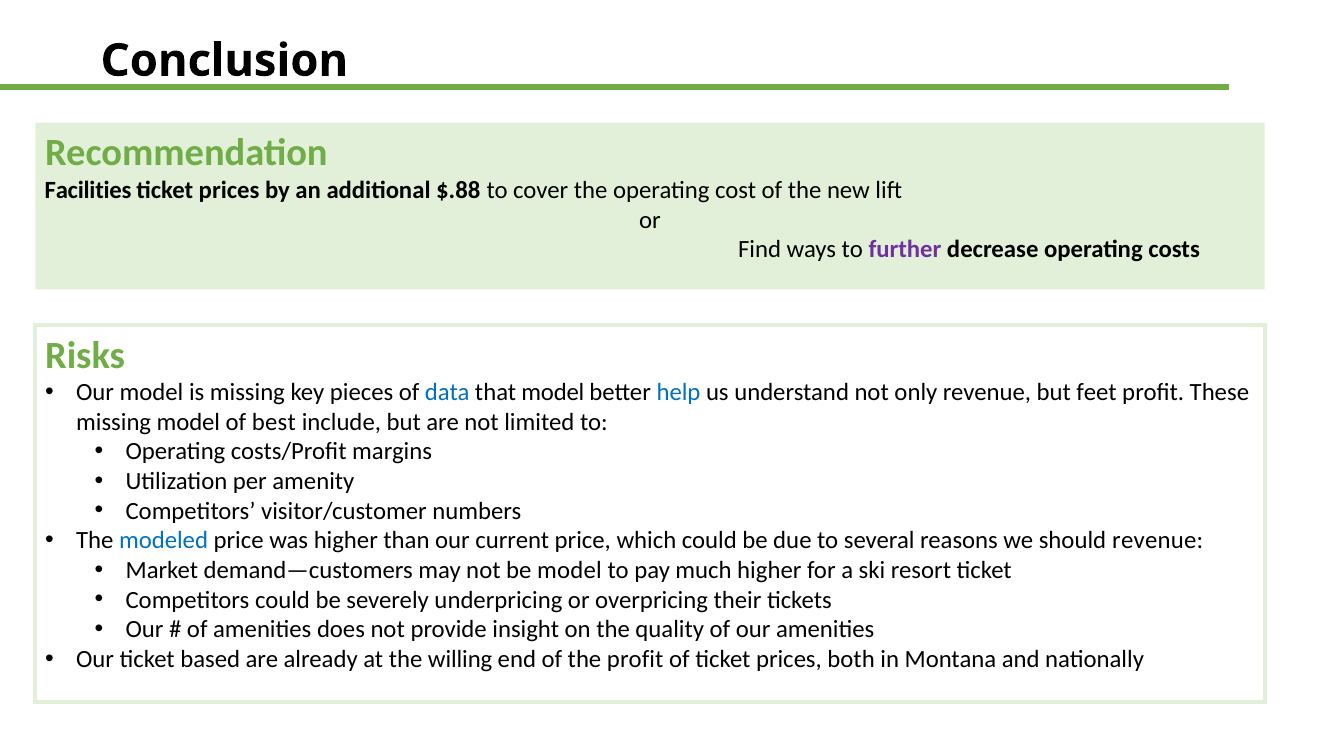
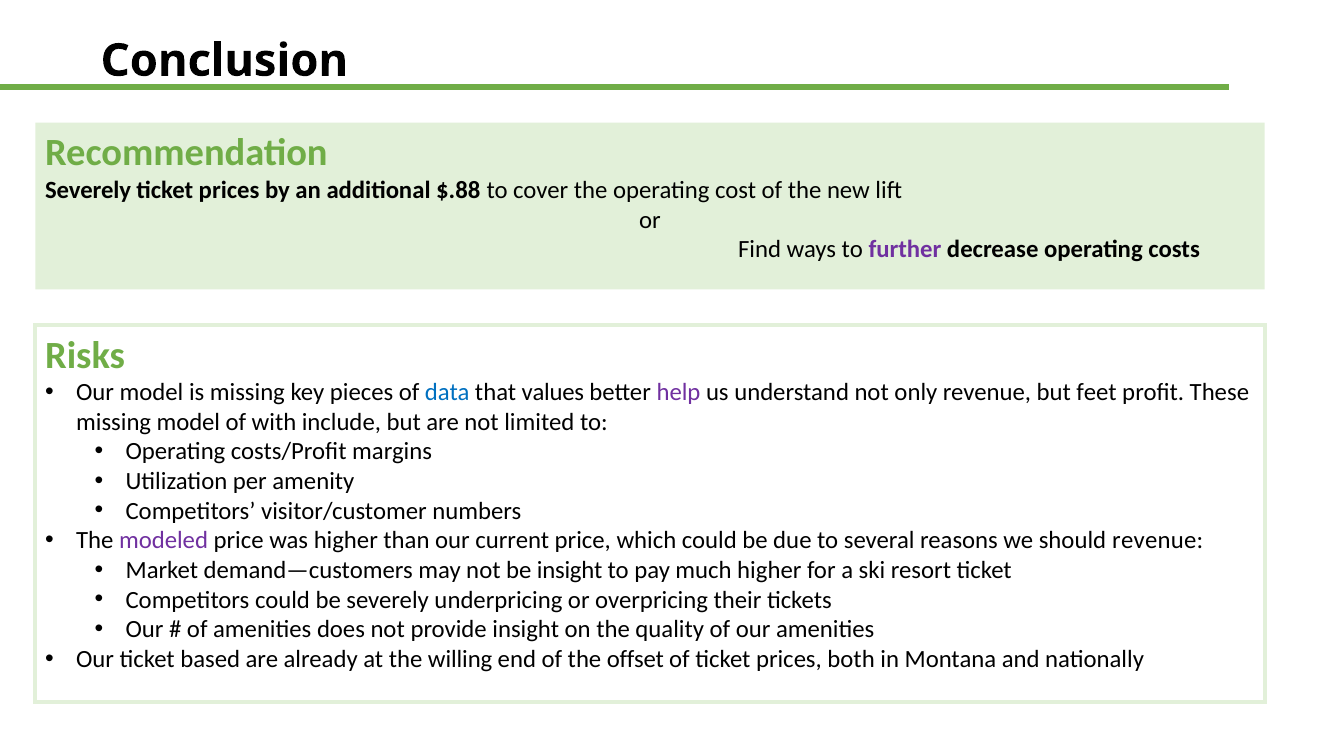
Facilities: Facilities -> Severely (88, 190)
that model: model -> values (553, 393)
help colour: blue -> purple (679, 393)
best: best -> with (274, 422)
modeled colour: blue -> purple (164, 541)
be model: model -> insight (570, 571)
the profit: profit -> offset (635, 660)
